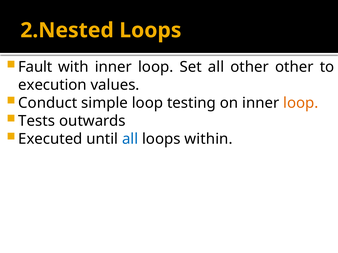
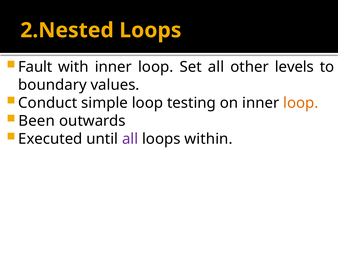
other other: other -> levels (294, 67)
execution: execution -> boundary (52, 85)
Tests: Tests -> Been (37, 121)
all colour: blue -> purple (130, 139)
